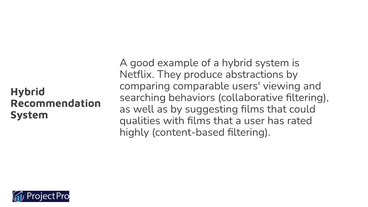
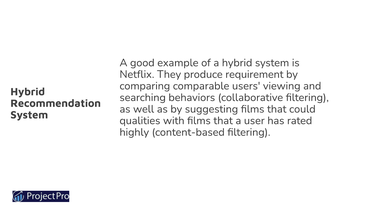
abstractions: abstractions -> requirement (254, 74)
